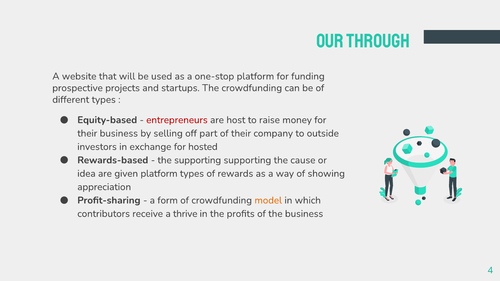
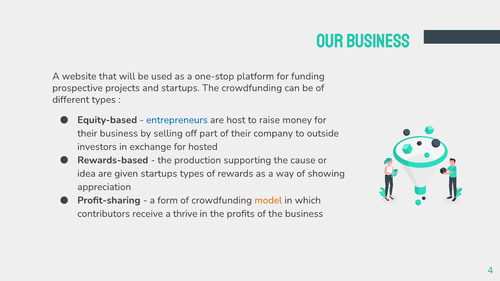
Our Through: Through -> Business (378, 41)
entrepreneurs colour: red -> blue (177, 120)
the supporting: supporting -> production (198, 160)
given platform: platform -> startups (159, 174)
